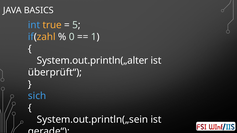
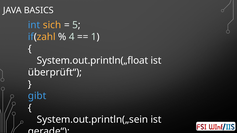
true: true -> sich (52, 25)
0: 0 -> 4 (72, 37)
System.out.println(„alter: System.out.println(„alter -> System.out.println(„float (92, 61)
sich: sich -> gibt (37, 96)
